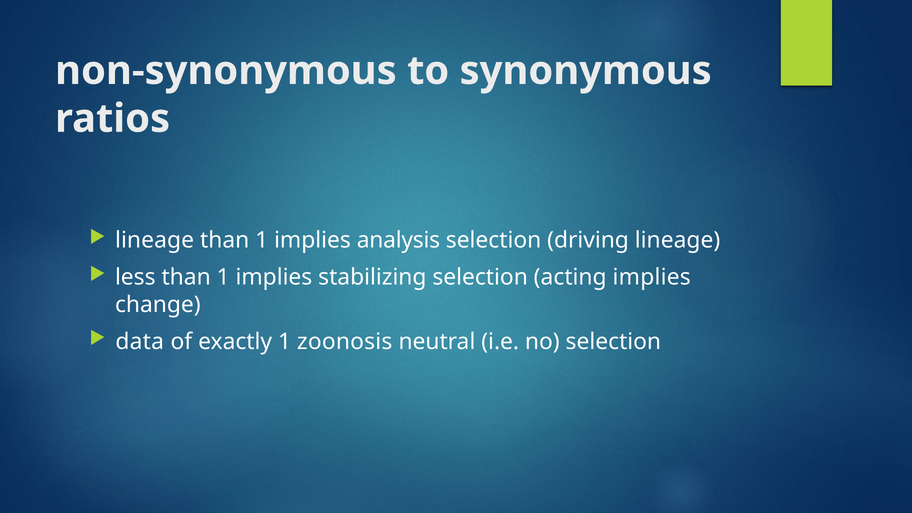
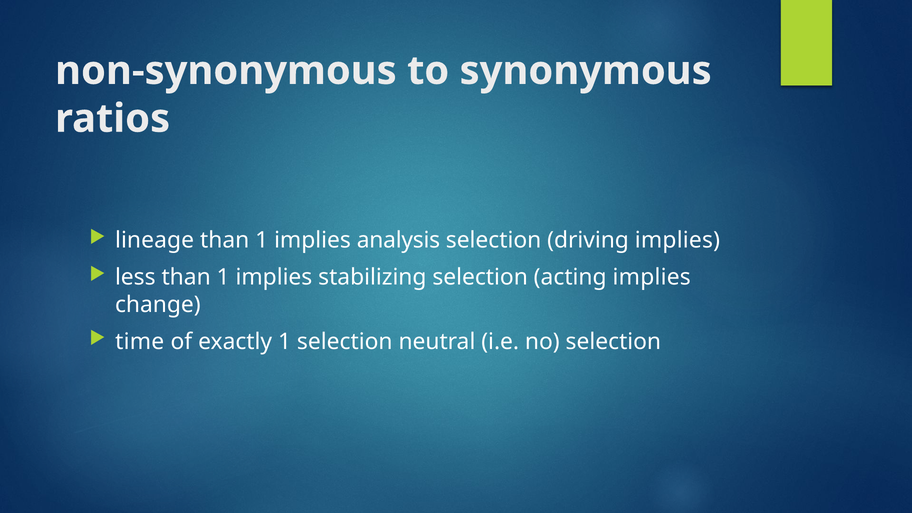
driving lineage: lineage -> implies (677, 240)
data: data -> time (140, 342)
1 zoonosis: zoonosis -> selection (345, 342)
